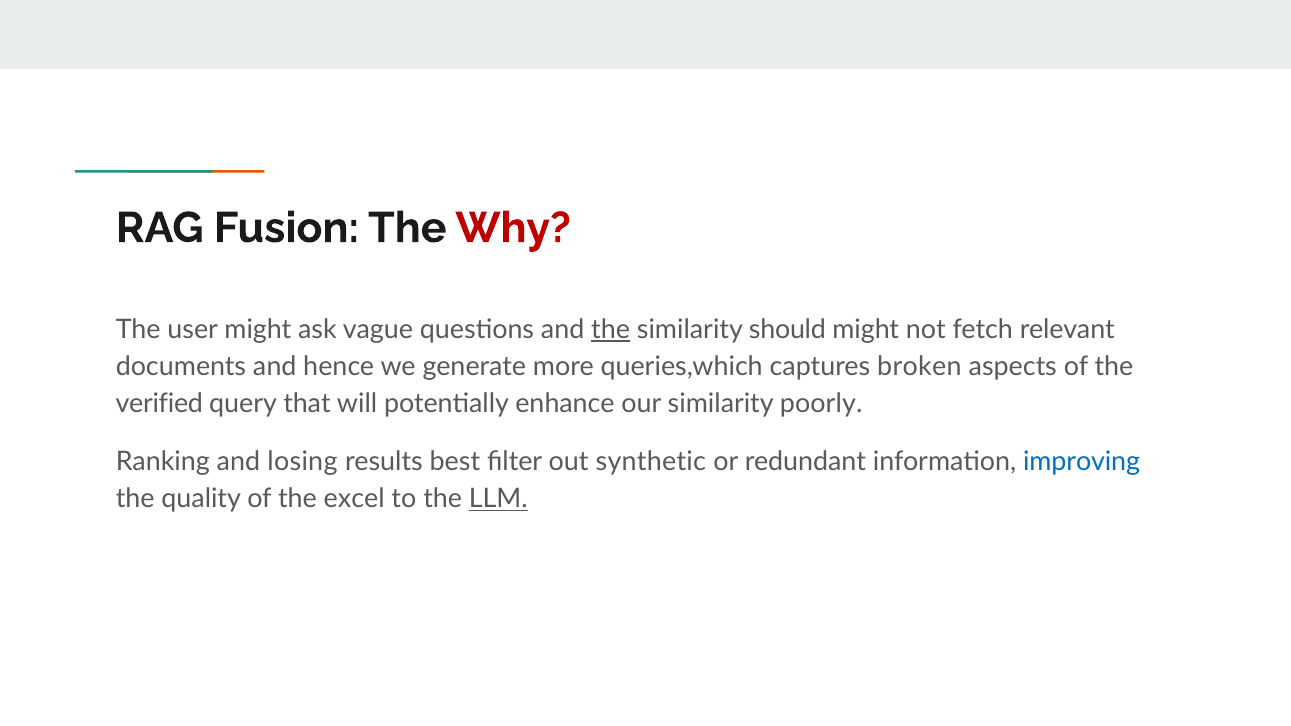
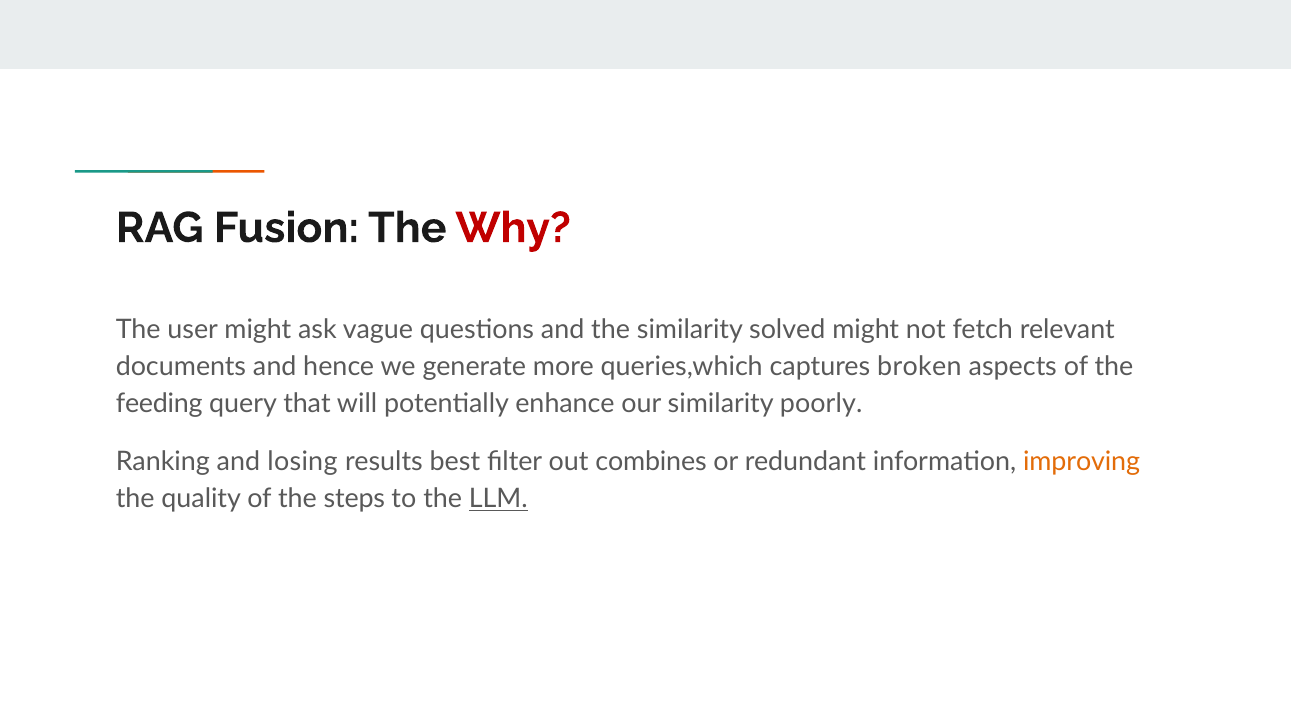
the underline: present -> none (611, 329)
should: should -> solved (787, 329)
verified: verified -> feeding (159, 403)
synthetic: synthetic -> combines (651, 462)
improving colour: blue -> orange (1082, 462)
excel: excel -> steps (354, 499)
